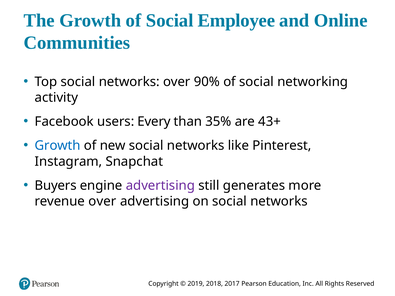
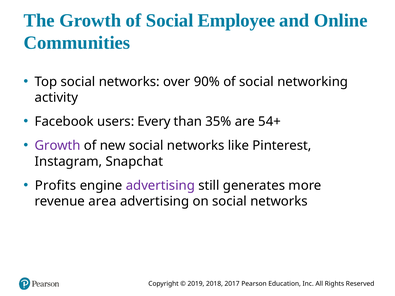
43+: 43+ -> 54+ (270, 122)
Growth colour: blue -> purple (58, 146)
Buyers: Buyers -> Profits (55, 186)
revenue over: over -> area (102, 201)
